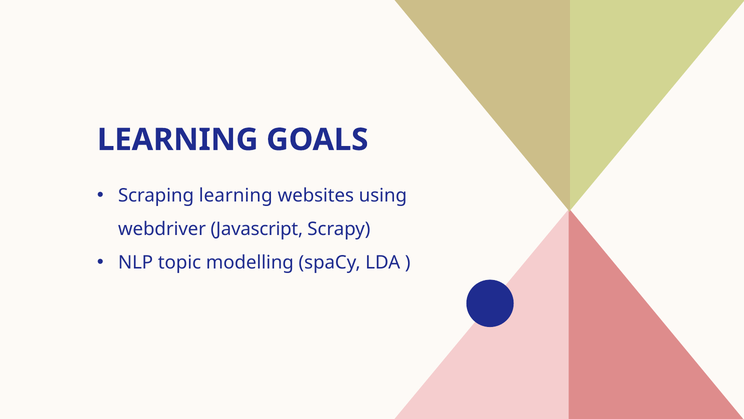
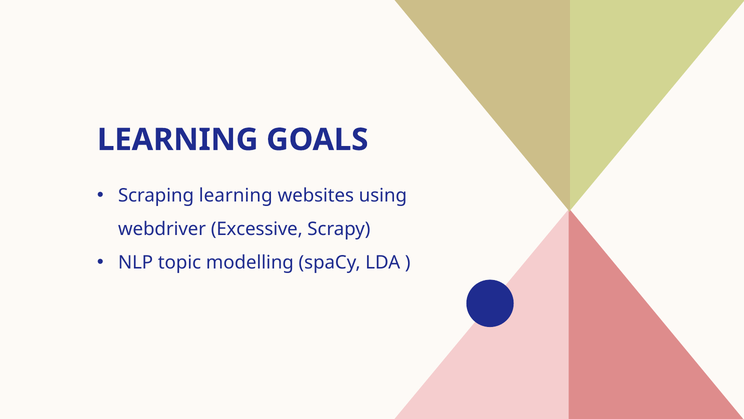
Javascript: Javascript -> Excessive (257, 229)
